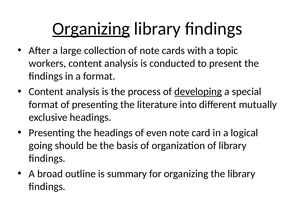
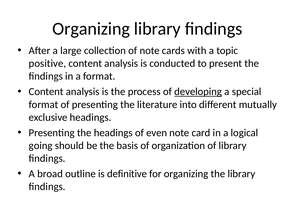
Organizing underline: present -> none (91, 29)
workers: workers -> positive (47, 63)
summary: summary -> definitive (127, 173)
